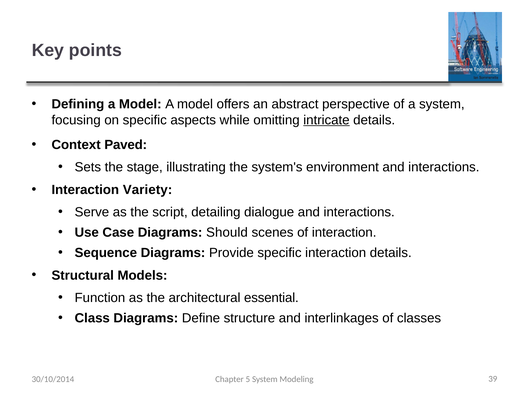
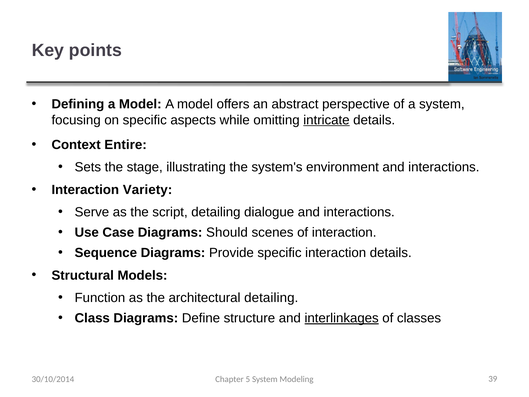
Paved: Paved -> Entire (126, 145)
architectural essential: essential -> detailing (271, 298)
interlinkages underline: none -> present (342, 318)
